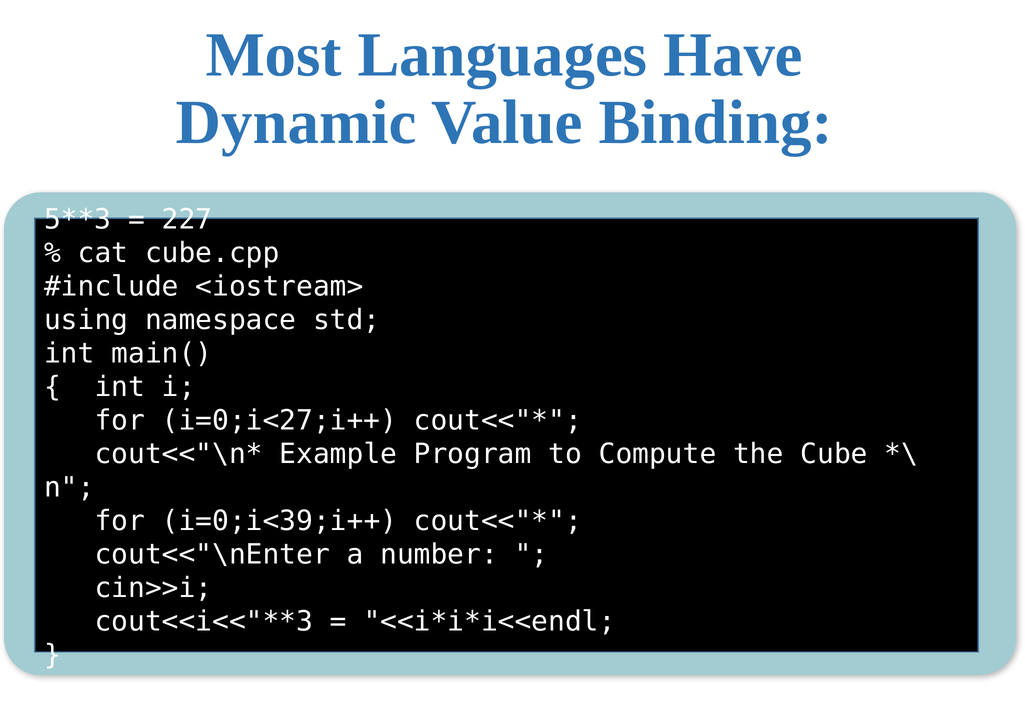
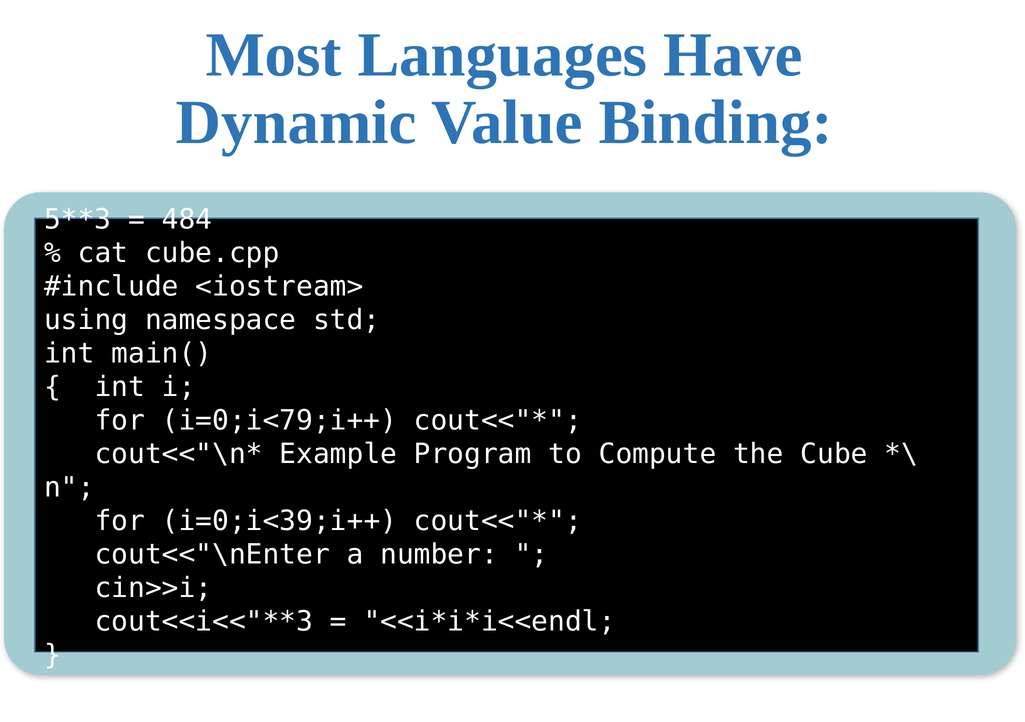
227: 227 -> 484 (187, 219)
i=0;i<27;i++: i=0;i<27;i++ -> i=0;i<79;i++ (279, 421)
